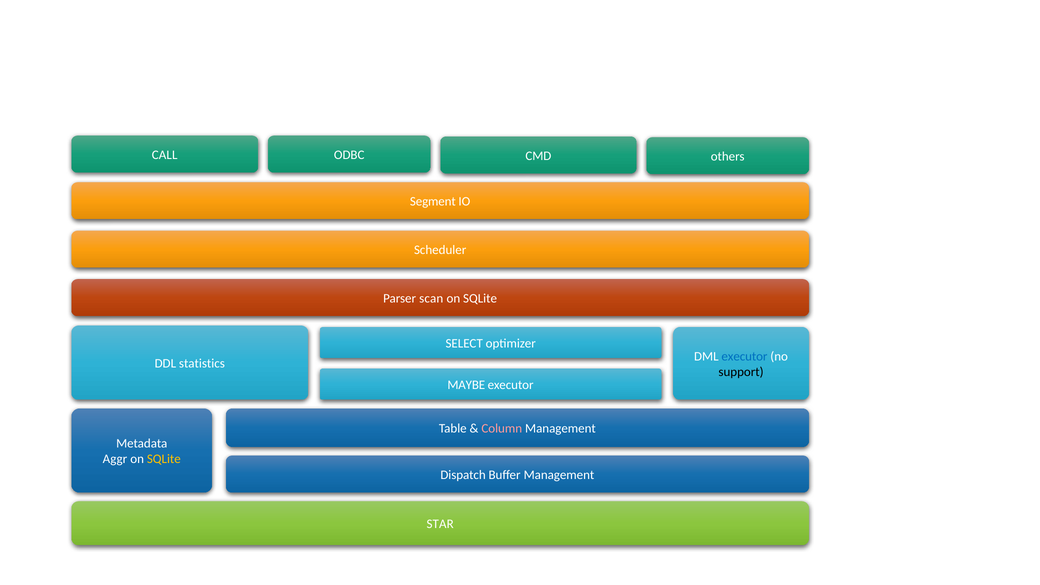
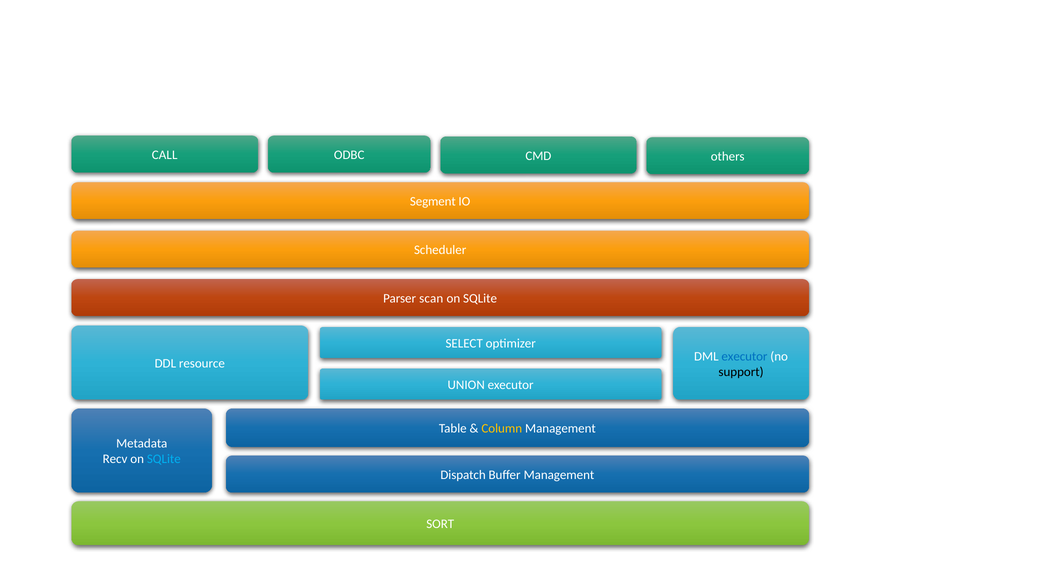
statistics: statistics -> resource (202, 364)
MAYBE: MAYBE -> UNION (466, 385)
Column colour: pink -> yellow (502, 428)
Aggr: Aggr -> Recv (115, 459)
SQLite colour: yellow -> light blue (164, 459)
STAR: STAR -> SORT (440, 524)
